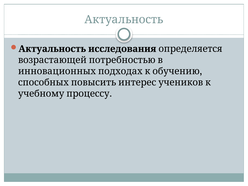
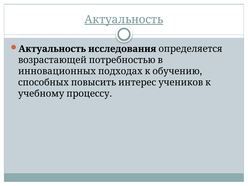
Актуальность underline: none -> present (124, 20)
